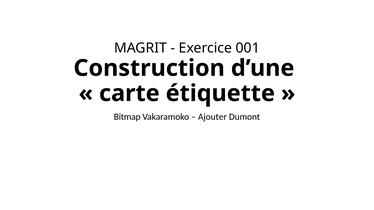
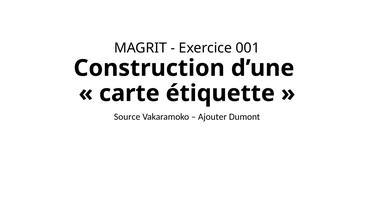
Bitmap: Bitmap -> Source (127, 117)
